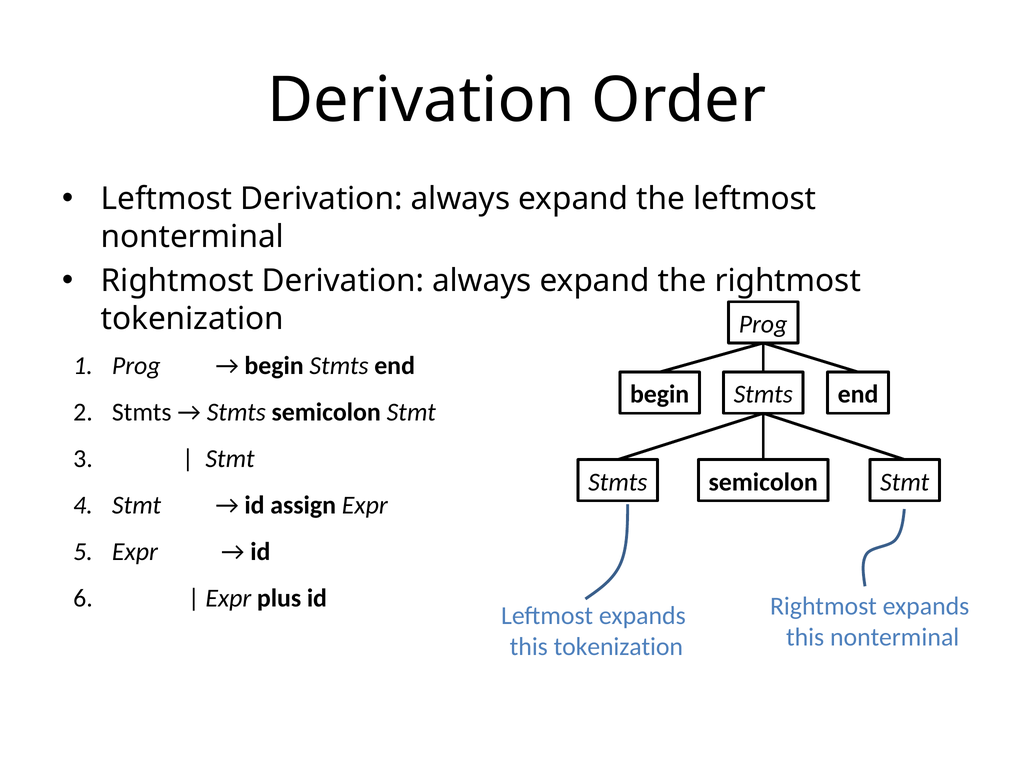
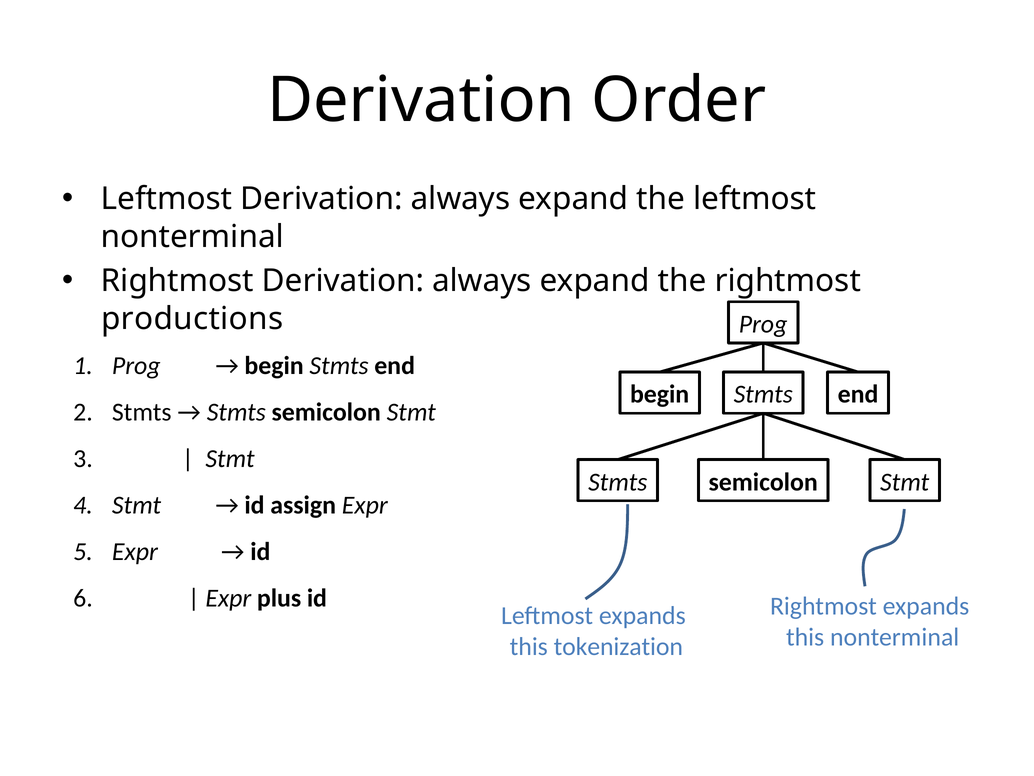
tokenization: tokenization -> productions (192, 319)
